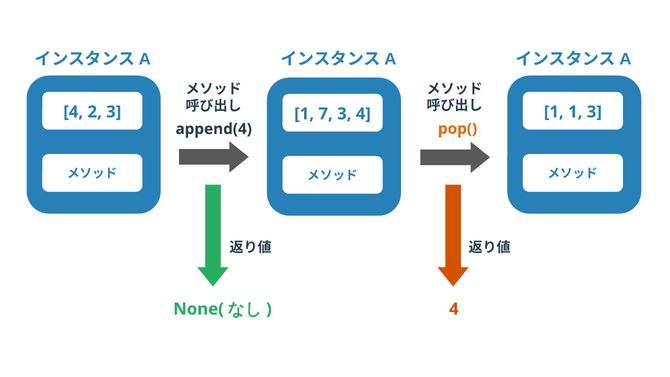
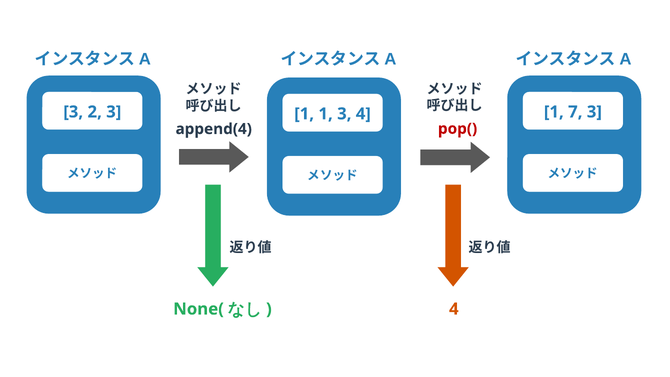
4: 4 -> 3 (73, 112)
1 1: 1 -> 7 (575, 112)
1 7: 7 -> 1 (326, 114)
pop( colour: orange -> red (458, 129)
